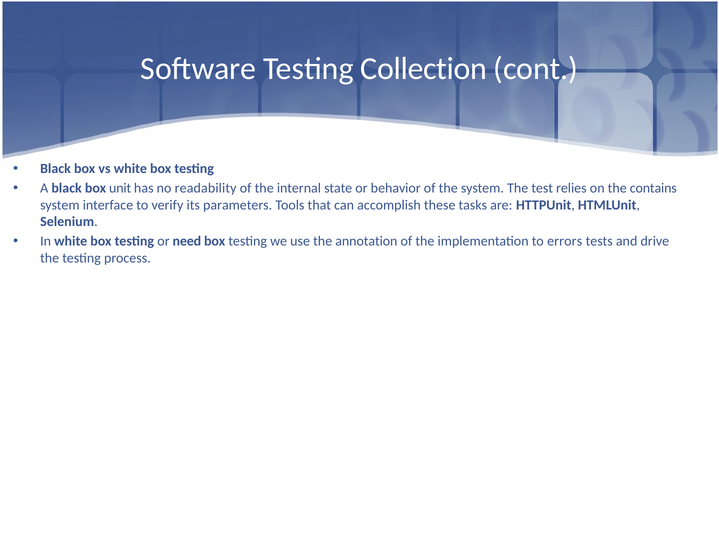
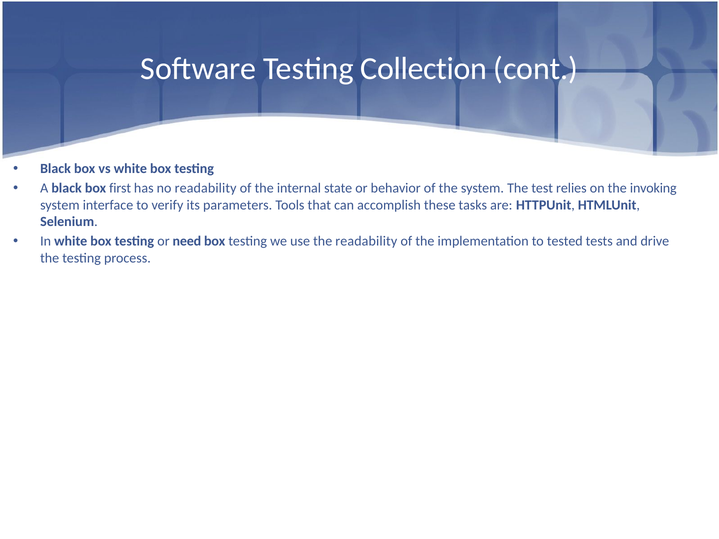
unit: unit -> first (120, 188)
contains: contains -> invoking (653, 188)
the annotation: annotation -> readability (366, 241)
errors: errors -> tested (565, 241)
